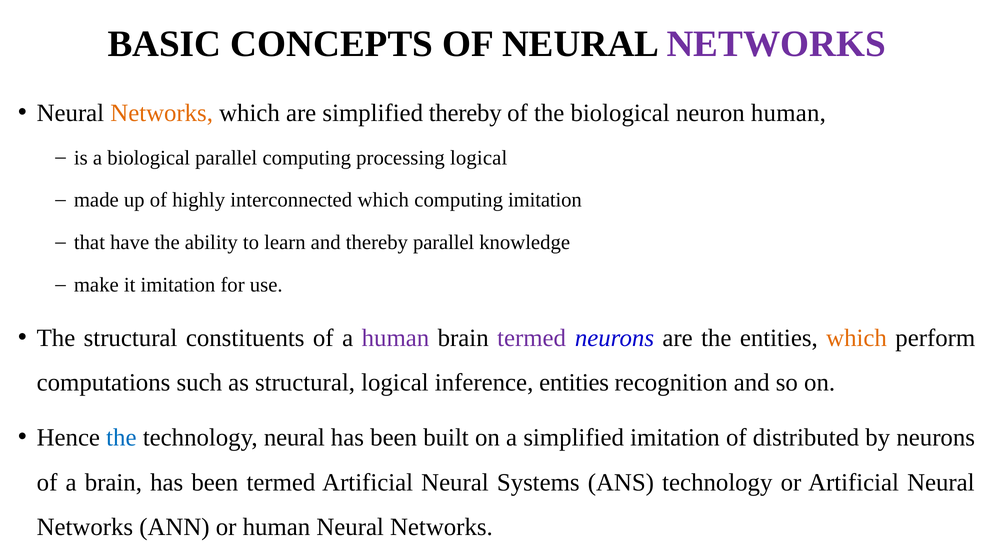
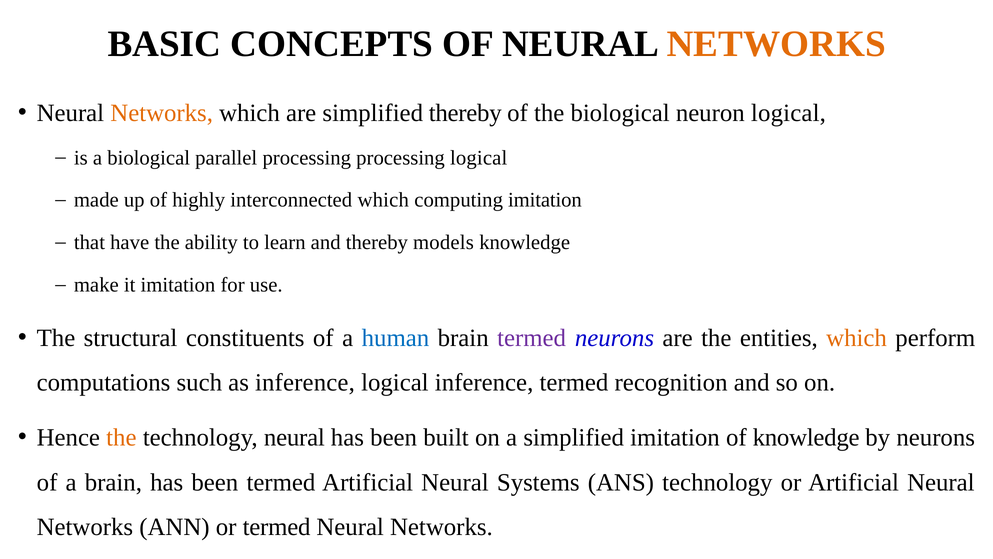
NETWORKS colour: purple -> orange (776, 44)
neuron human: human -> logical (788, 113)
parallel computing: computing -> processing (307, 158)
thereby parallel: parallel -> models (443, 242)
human colour: purple -> blue (395, 338)
as structural: structural -> inference (305, 382)
inference entities: entities -> termed (574, 382)
the colour: blue -> orange (121, 437)
of distributed: distributed -> knowledge (806, 437)
or human: human -> termed (277, 527)
